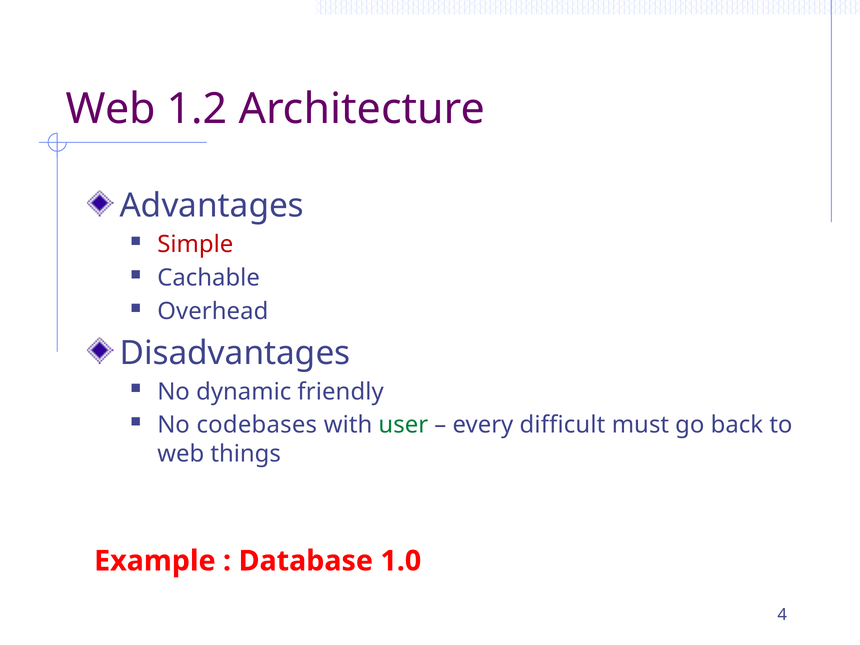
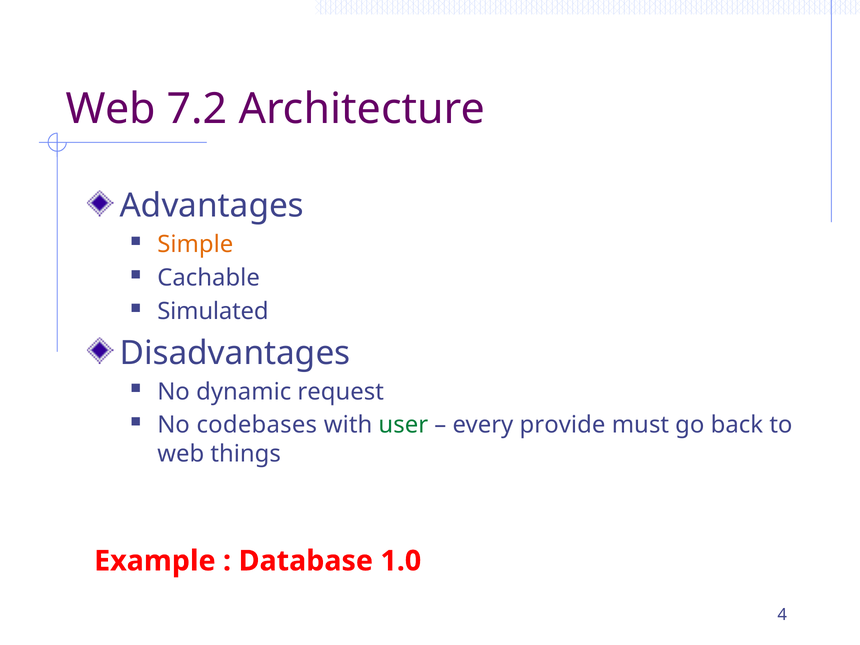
1.2: 1.2 -> 7.2 (197, 109)
Simple colour: red -> orange (195, 244)
Overhead: Overhead -> Simulated (213, 311)
friendly: friendly -> request (341, 392)
difficult: difficult -> provide (563, 425)
